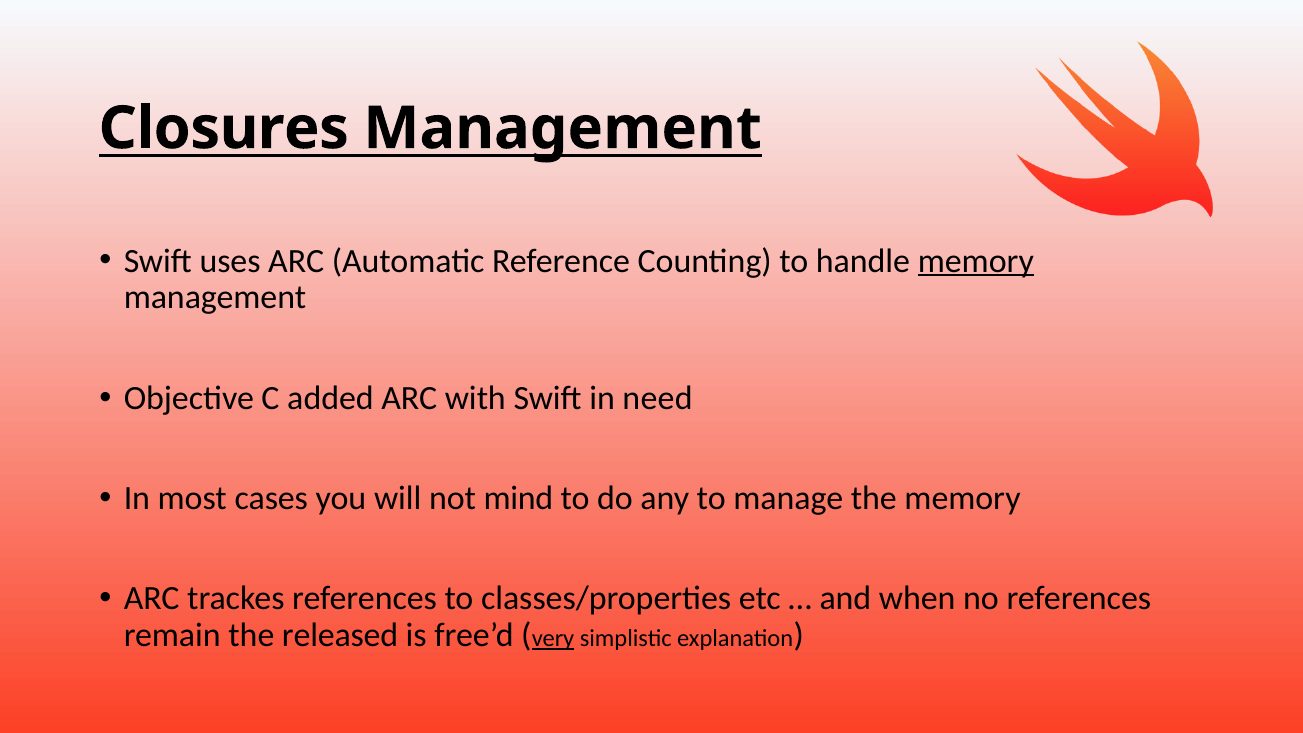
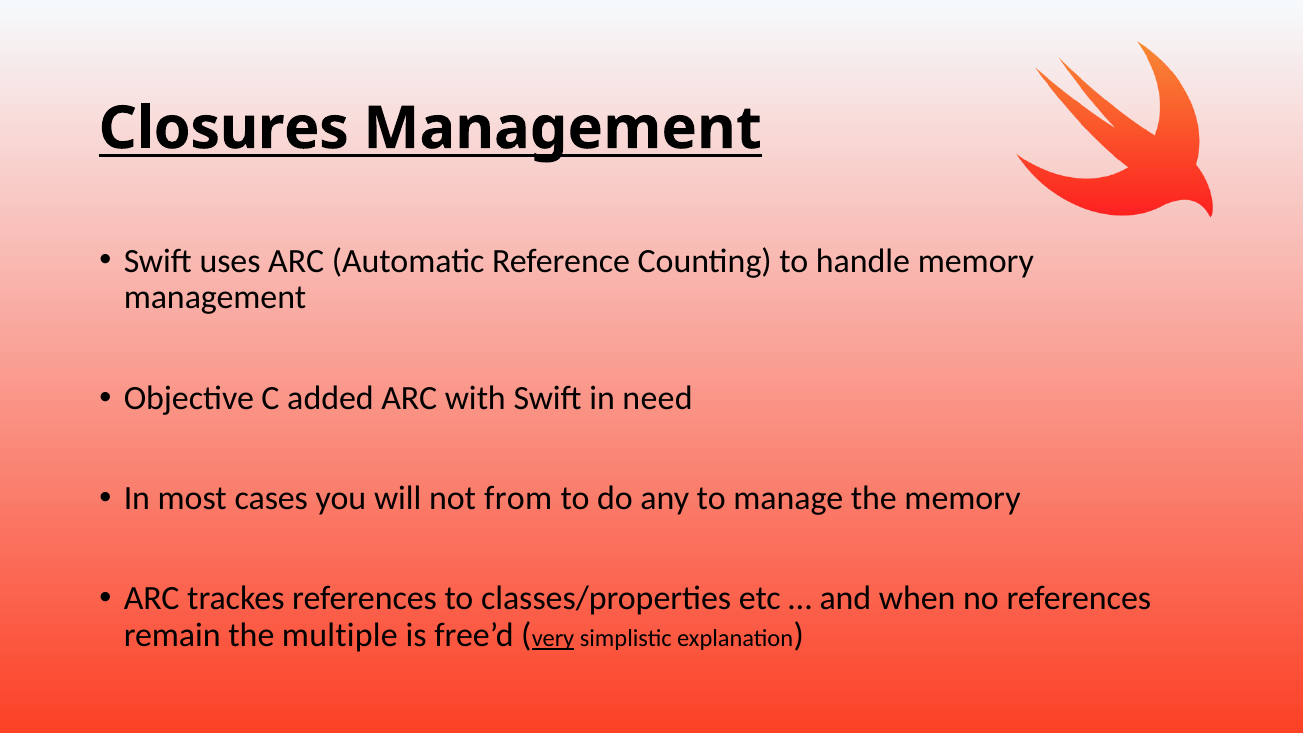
memory underline: present -> none (976, 261)
mind: mind -> from (518, 498)
released: released -> multiple (340, 635)
